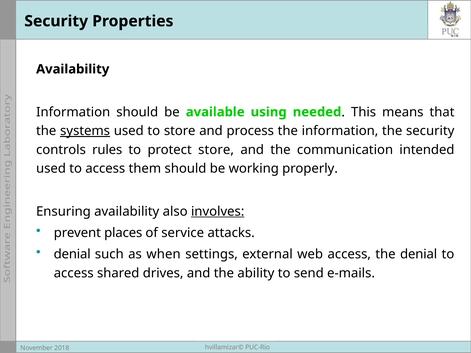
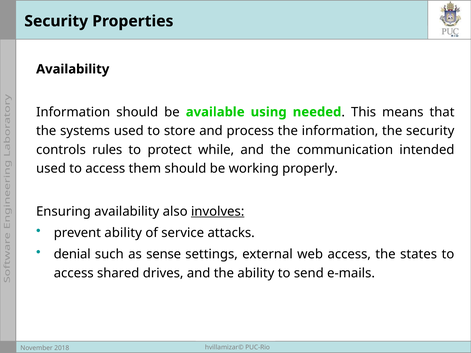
systems underline: present -> none (85, 131)
protect store: store -> while (216, 150)
prevent places: places -> ability (123, 233)
when: when -> sense (164, 254)
the denial: denial -> states (419, 254)
